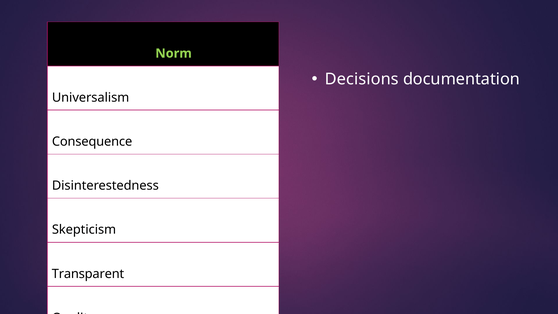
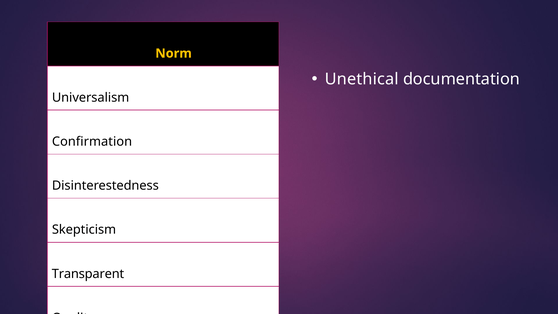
Norm colour: light green -> yellow (174, 53)
Decisions: Decisions -> Unethical (362, 79)
Consequence: Consequence -> Confirmation (92, 141)
